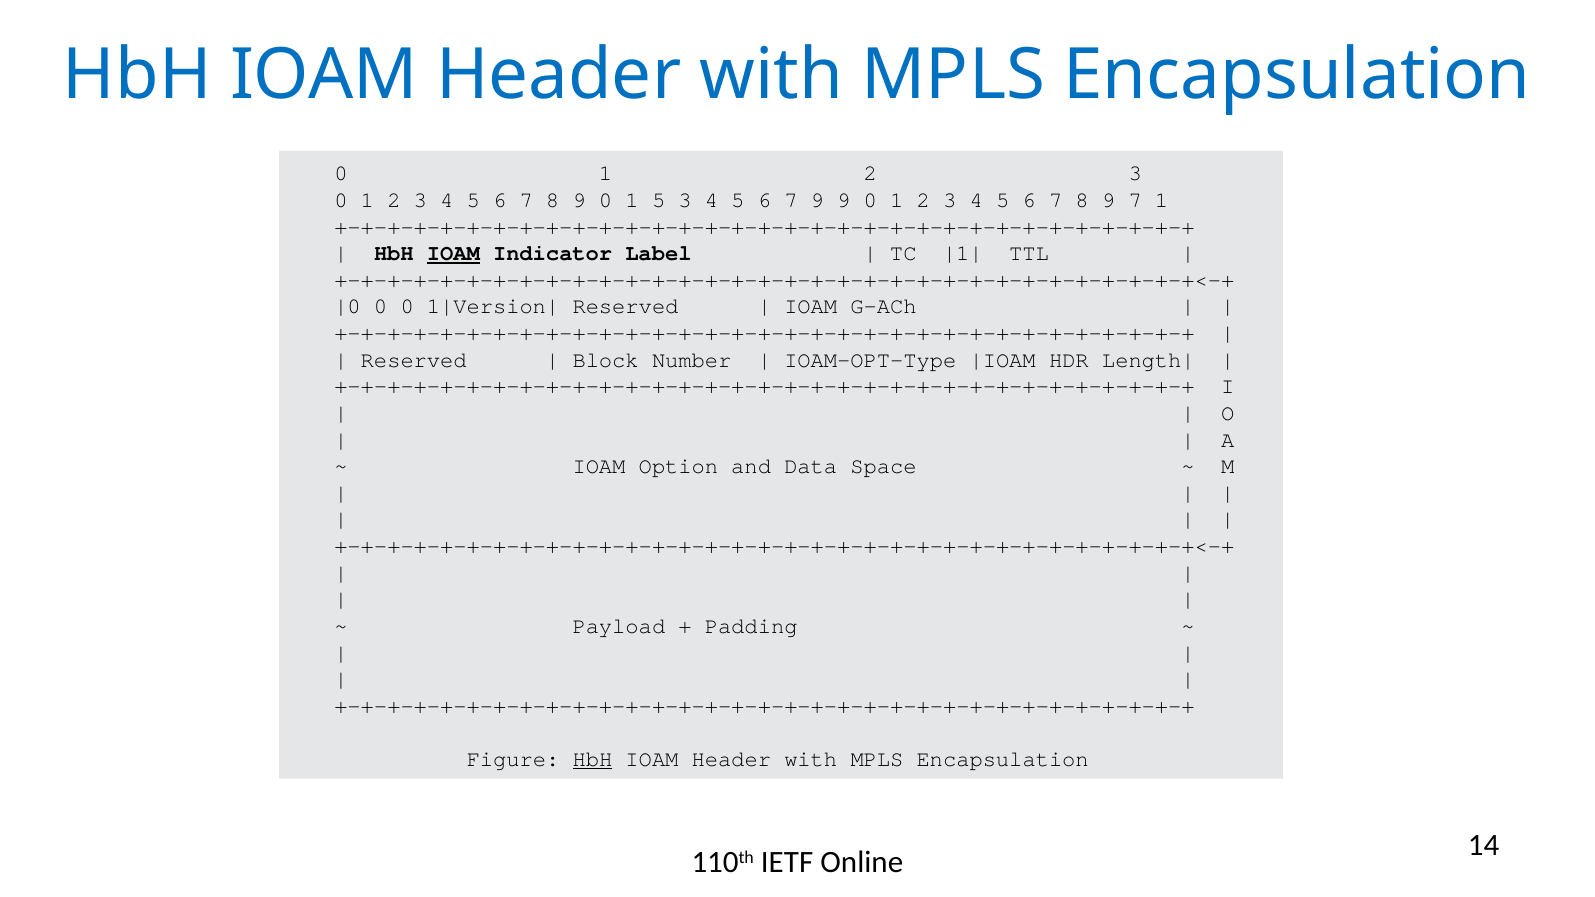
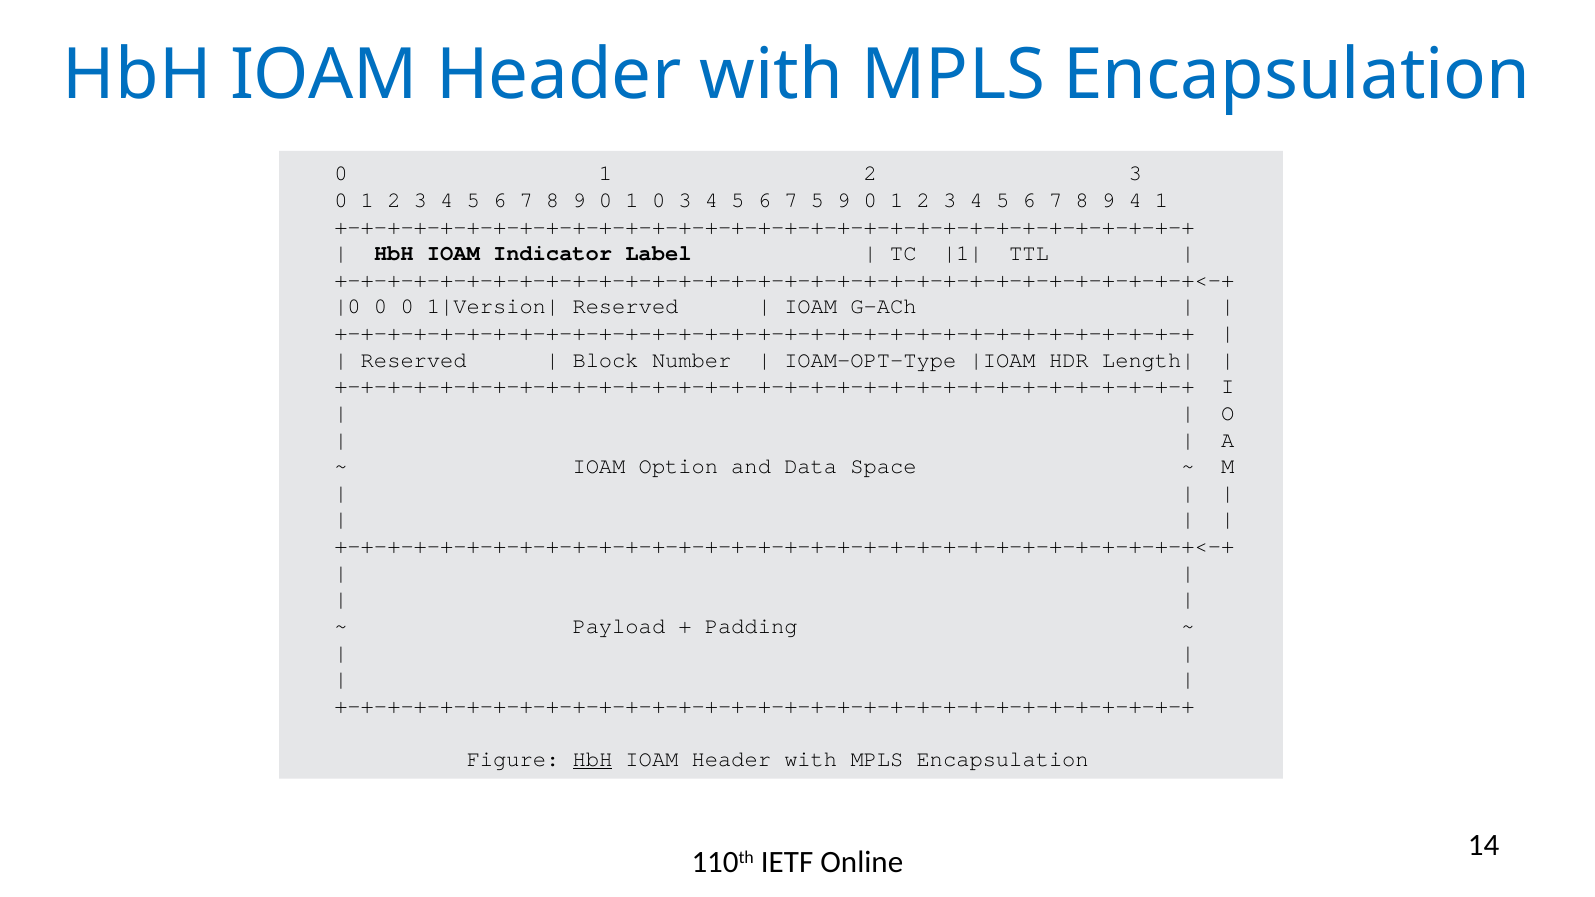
1 5: 5 -> 0 (659, 200)
7 9: 9 -> 5 (817, 200)
9 7: 7 -> 4 (1135, 200)
IOAM underline: present -> none (453, 253)
